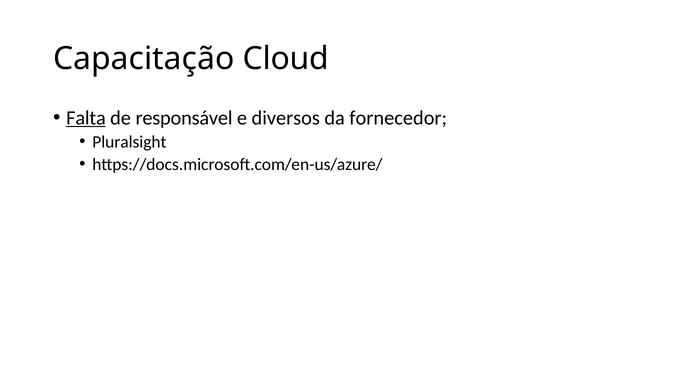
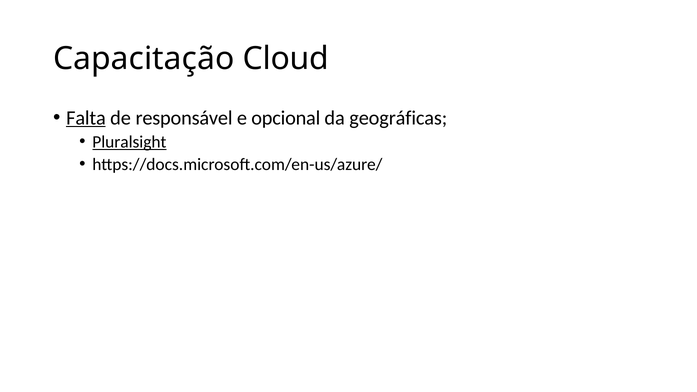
diversos: diversos -> opcional (286, 118)
fornecedor: fornecedor -> geográficas (398, 118)
Pluralsight underline: none -> present (129, 142)
